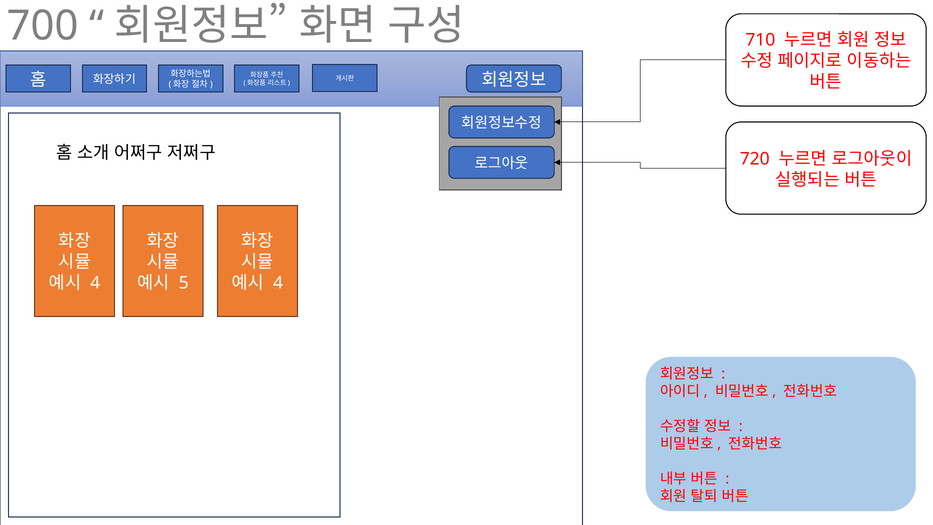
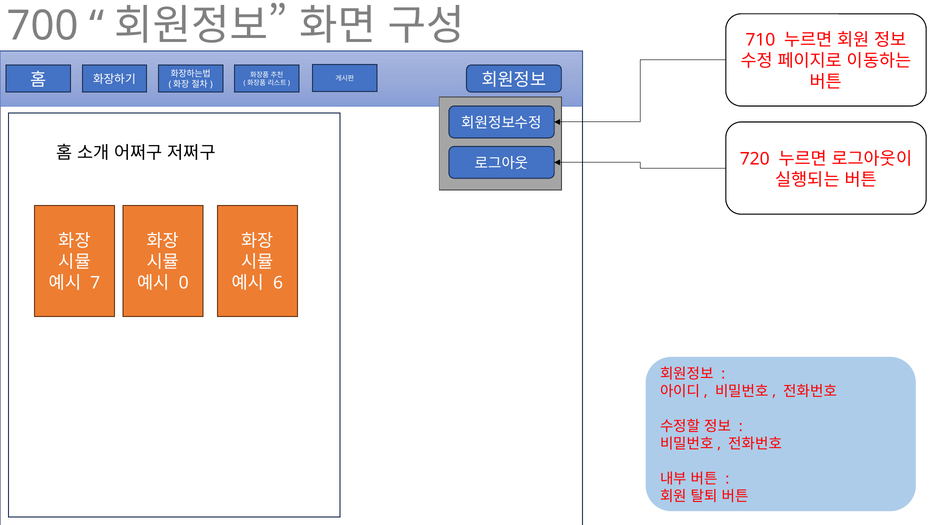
4: 4 -> 7 (95, 283)
5: 5 -> 0 (184, 283)
4: 4 -> 6 (278, 283)
